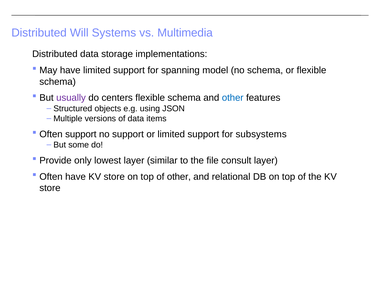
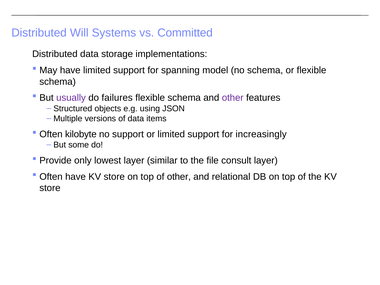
Multimedia: Multimedia -> Committed (185, 33)
centers: centers -> failures (117, 98)
other colour: blue -> purple (233, 98)
Often support: support -> kilobyte (81, 134)
subsystems: subsystems -> increasingly (261, 134)
